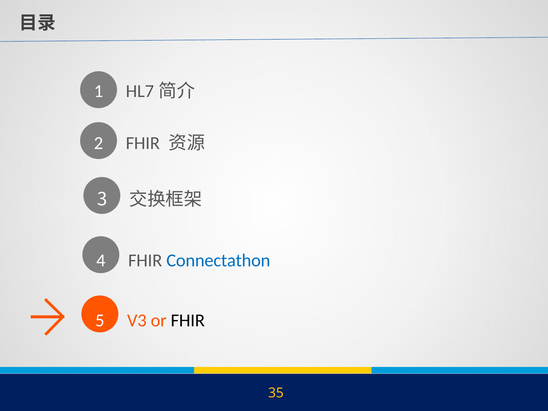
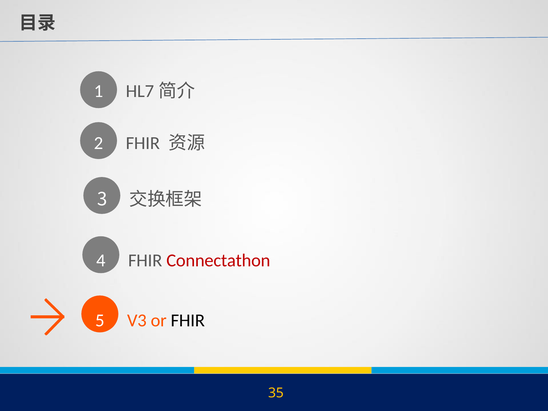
Connectathon colour: blue -> red (218, 260)
